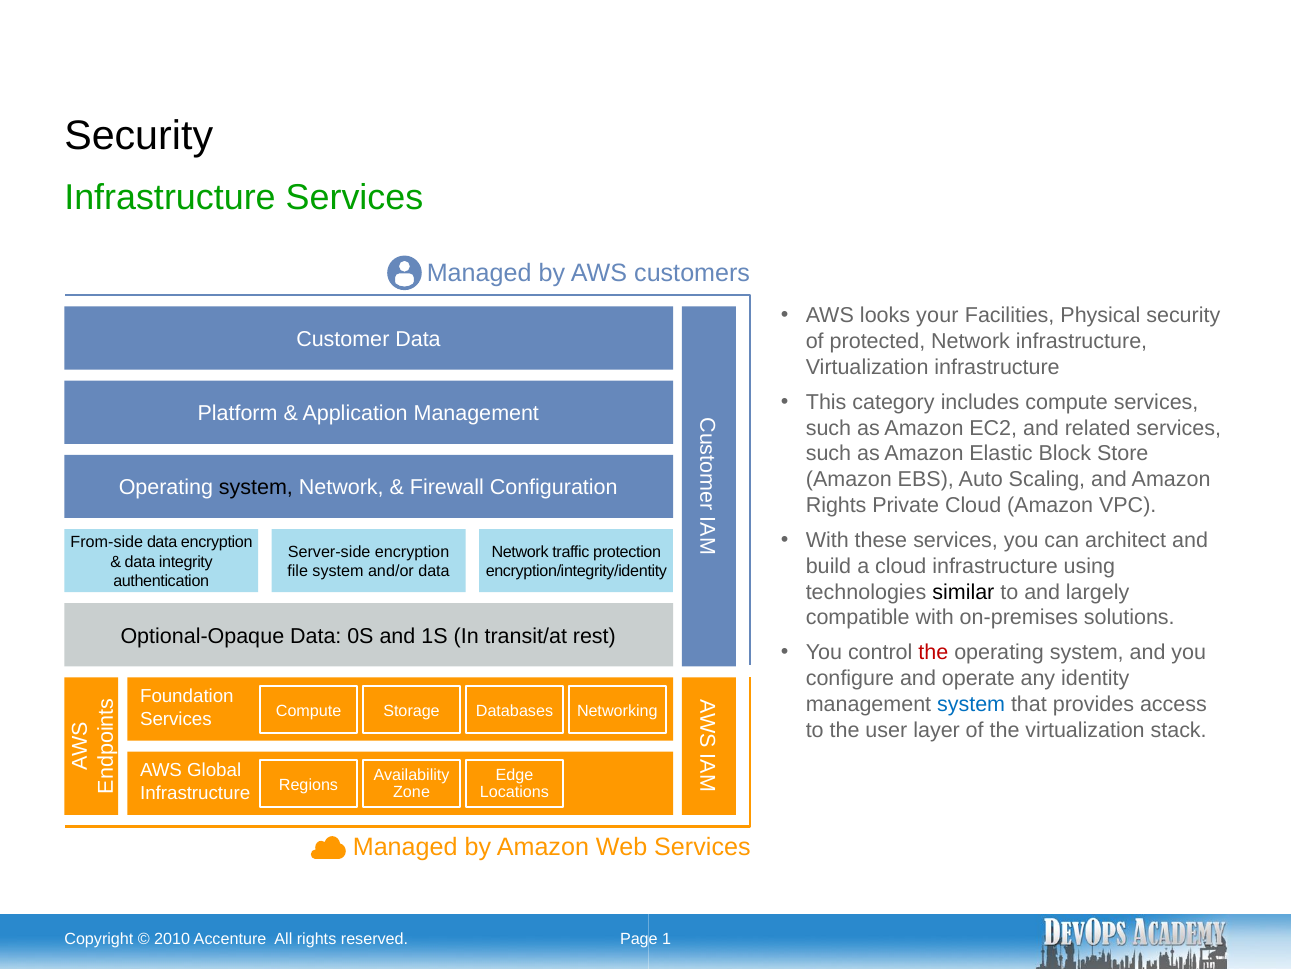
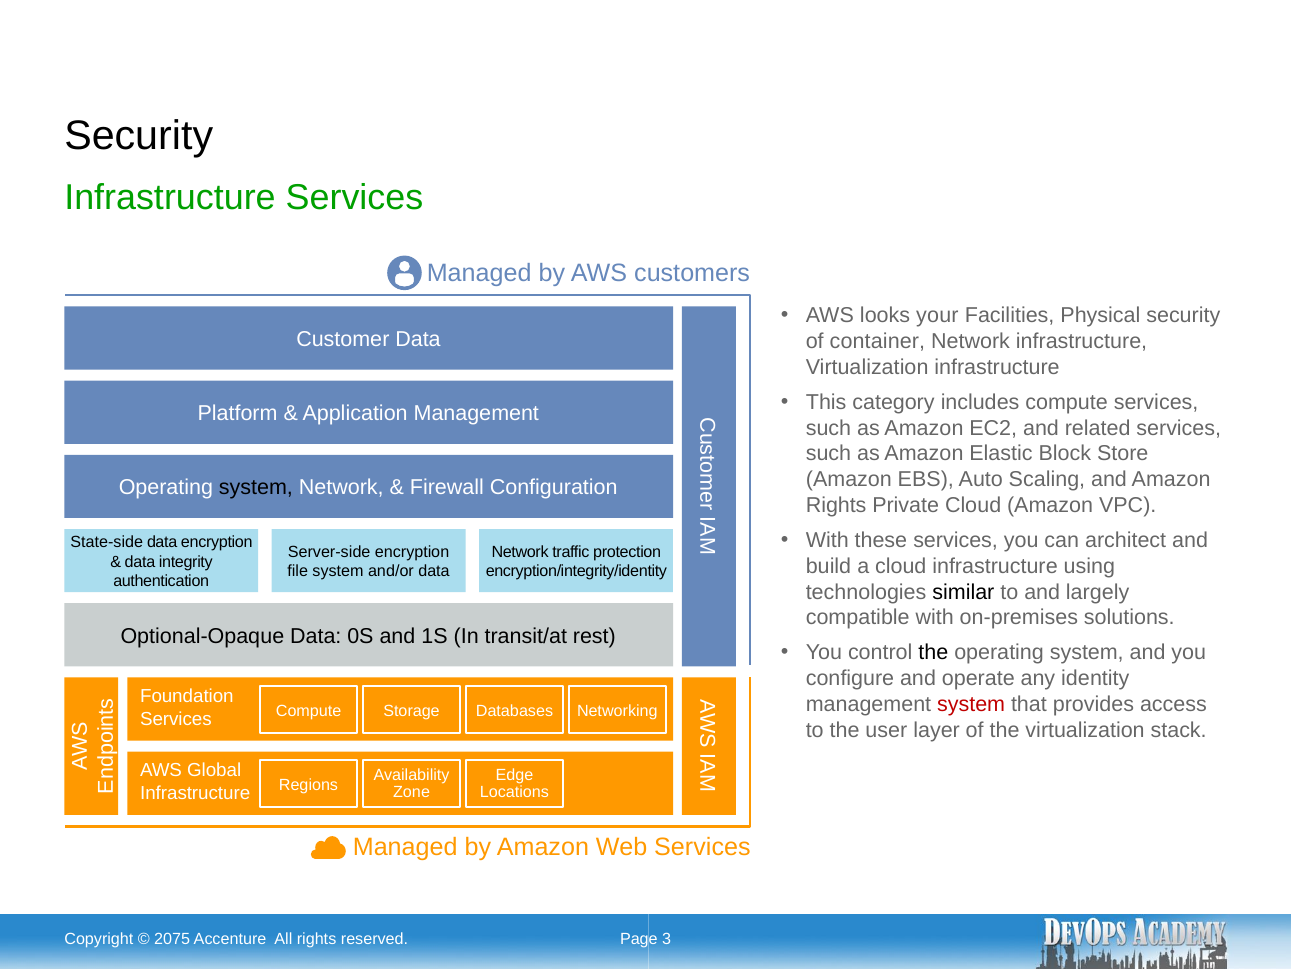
protected: protected -> container (877, 341)
From-side: From-side -> State-side (107, 542)
the colour: red -> black (933, 652)
system colour: blue -> red (971, 704)
2010: 2010 -> 2075 (172, 939)
1: 1 -> 3 (667, 939)
